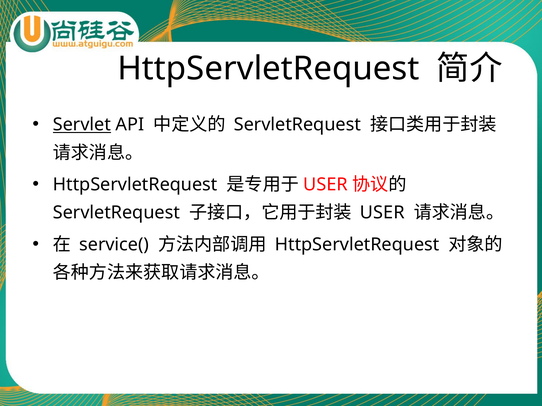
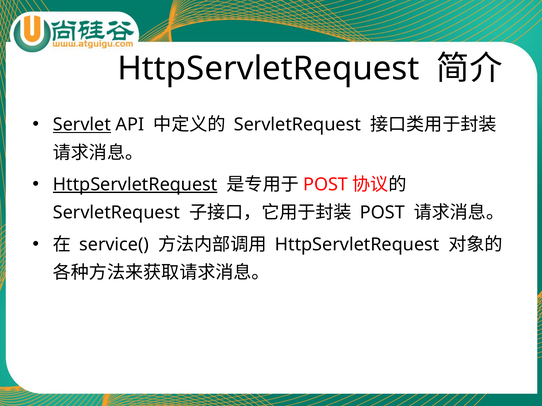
HttpServletRequest underline: none -> present (135, 185)
USER: USER -> POST (326, 185)
USER: USER -> POST (382, 213)
